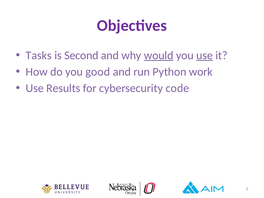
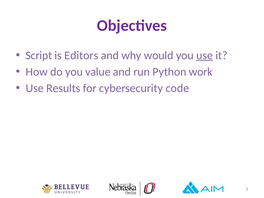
Tasks: Tasks -> Script (39, 55)
Second: Second -> Editors (81, 55)
would underline: present -> none (159, 55)
good: good -> value (98, 72)
